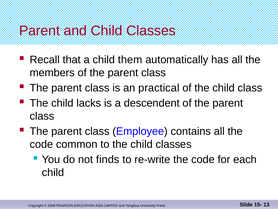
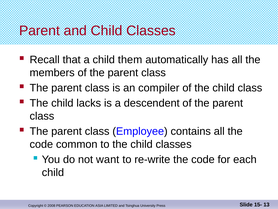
practical: practical -> compiler (159, 88)
finds: finds -> want (108, 159)
